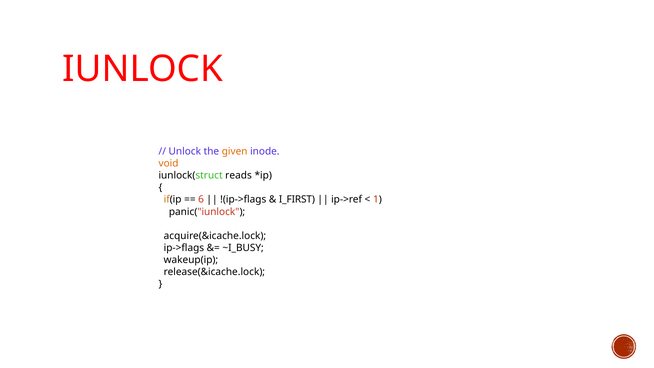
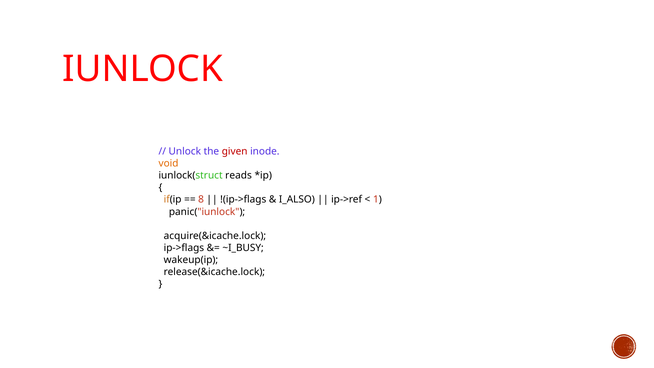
given colour: orange -> red (235, 151)
6: 6 -> 8 (201, 200)
I_FIRST: I_FIRST -> I_ALSO (297, 200)
